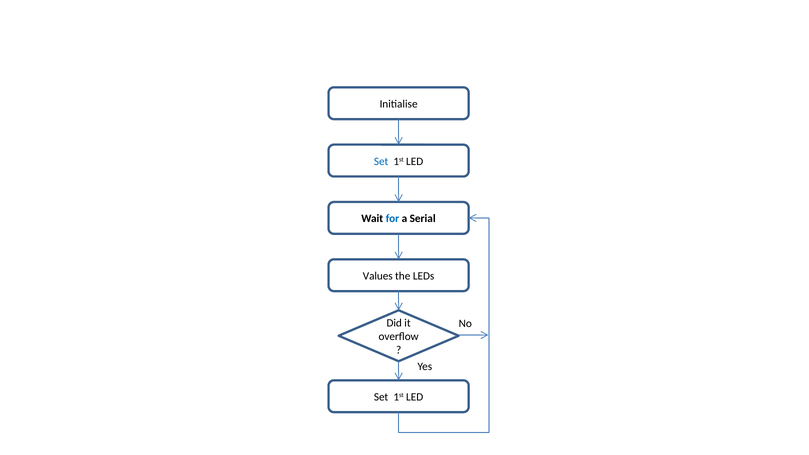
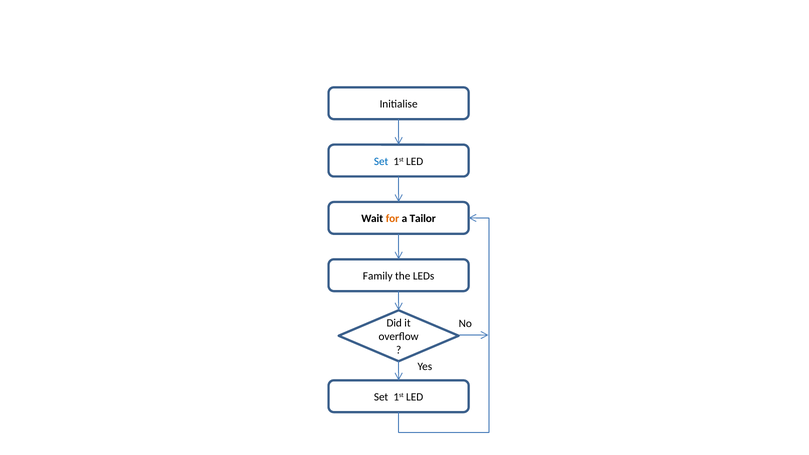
for colour: blue -> orange (392, 219)
Serial: Serial -> Tailor (423, 219)
Values: Values -> Family (378, 276)
